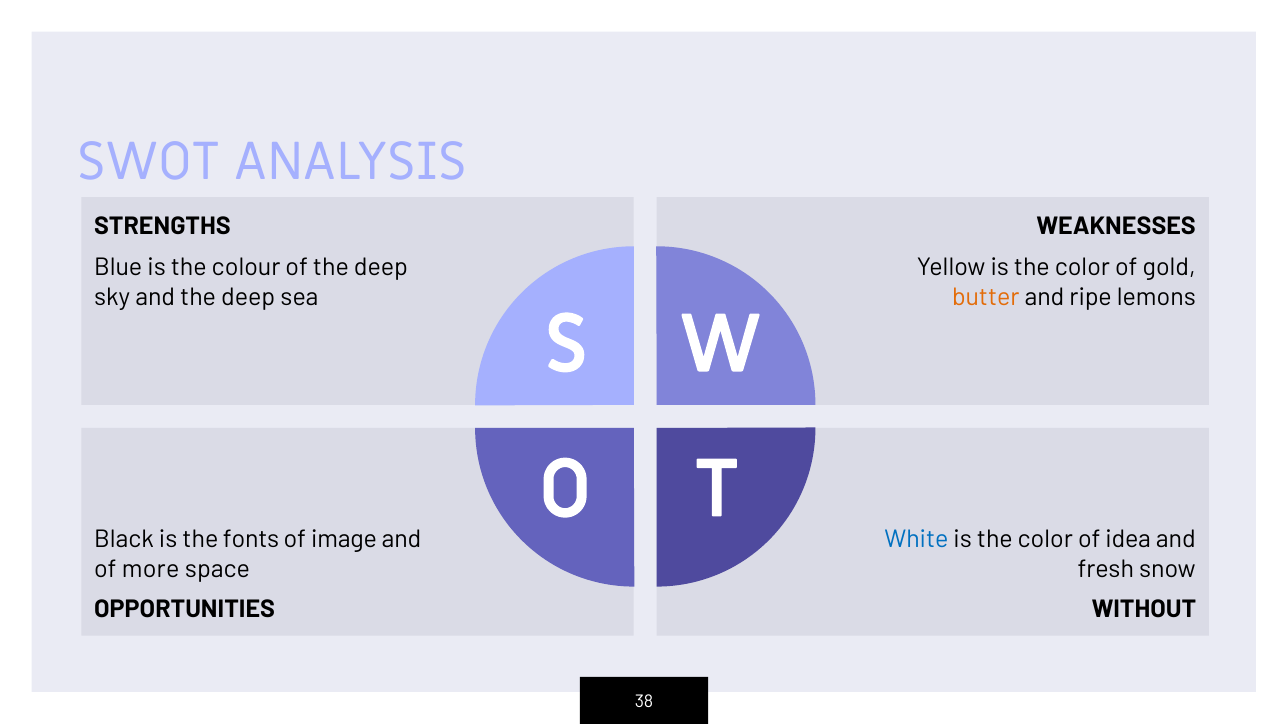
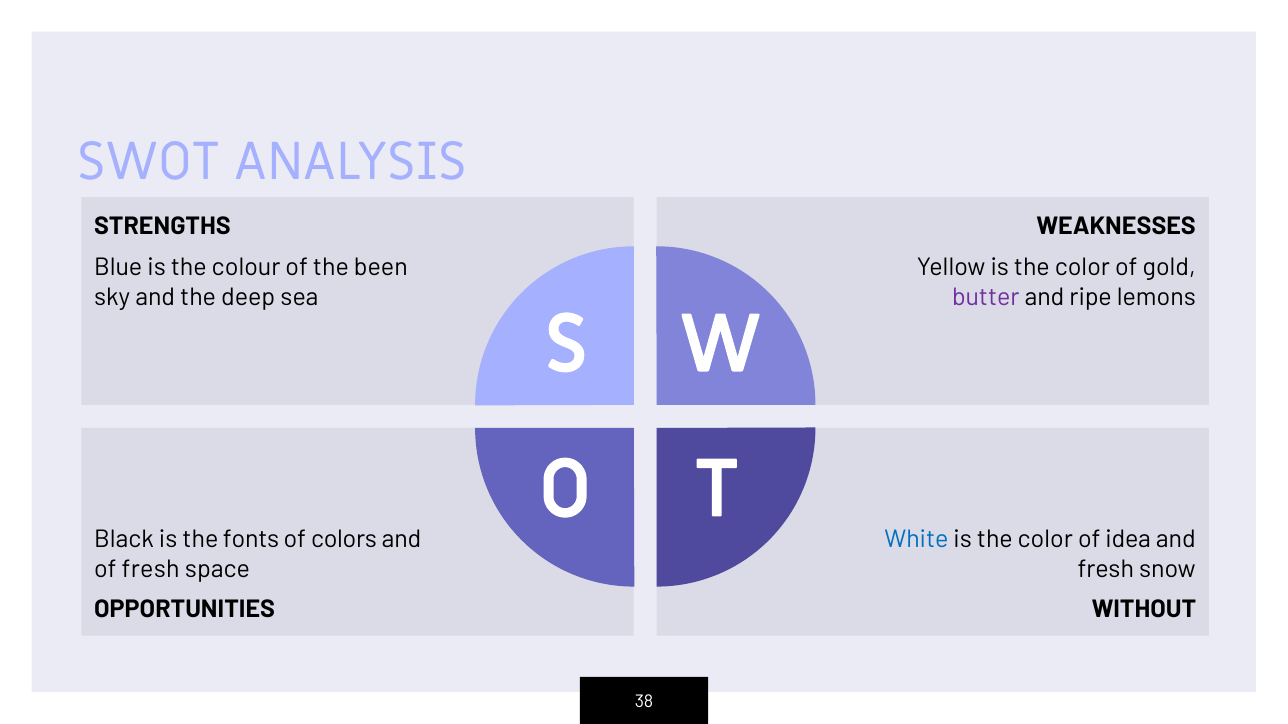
of the deep: deep -> been (381, 268)
butter colour: orange -> purple (986, 298)
image: image -> colors (344, 539)
of more: more -> fresh (151, 569)
